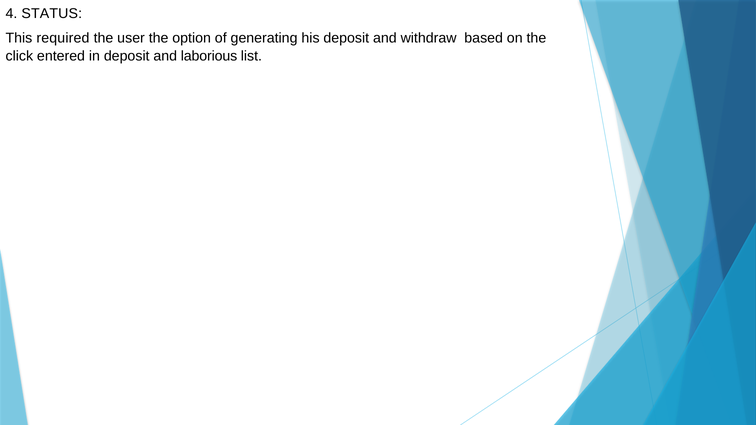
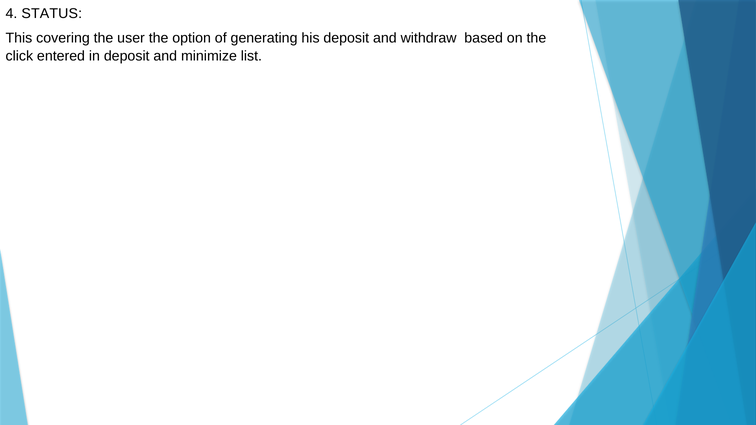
required: required -> covering (63, 38)
laborious: laborious -> minimize (209, 56)
